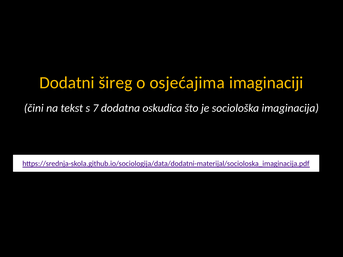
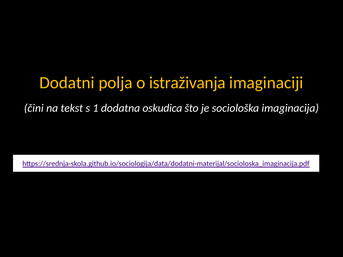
šireg: šireg -> polja (116, 83)
osjećajima: osjećajima -> istraživanja (187, 83)
7: 7 -> 1 (95, 108)
